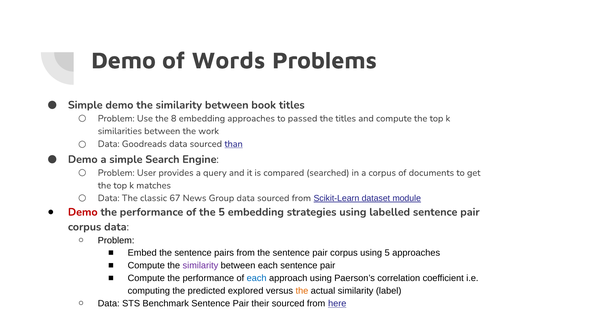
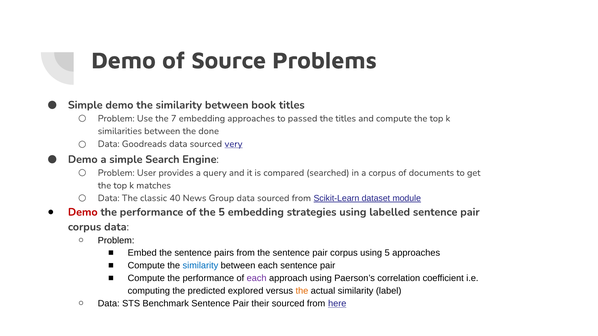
Words: Words -> Source (229, 61)
8: 8 -> 7 (174, 119)
work: work -> done (209, 131)
than: than -> very (234, 144)
67: 67 -> 40 (175, 198)
similarity colour: purple -> blue (200, 266)
each colour: blue -> purple (257, 279)
